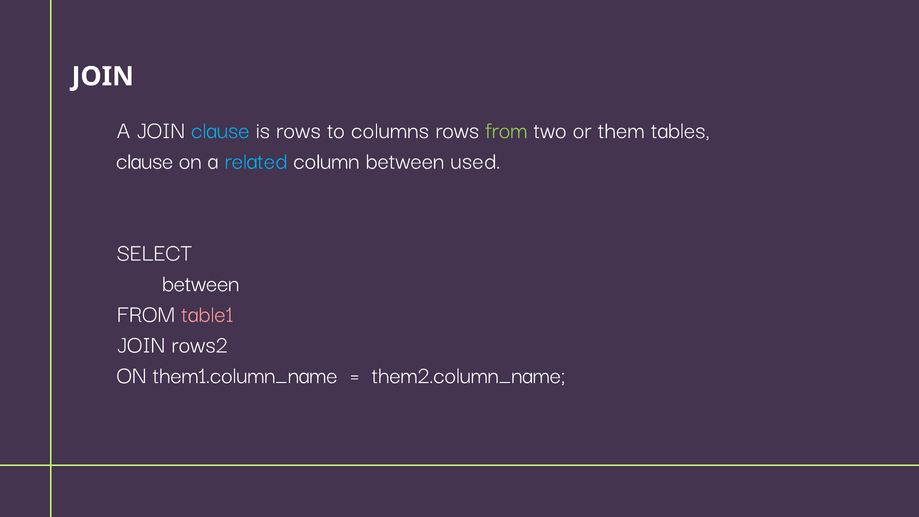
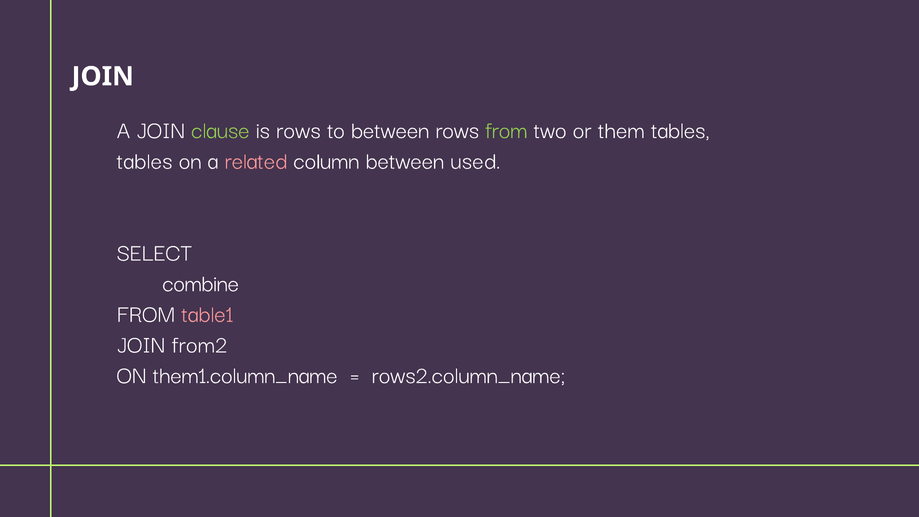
clause colour: light blue -> light green (220, 130)
to columns: columns -> between (390, 130)
clause: clause -> tables (145, 160)
related colour: light blue -> pink (256, 160)
between: between -> combine (201, 283)
rows2: rows2 -> from2 (200, 344)
them2.column_name: them2.column_name -> rows2.column_name (468, 375)
